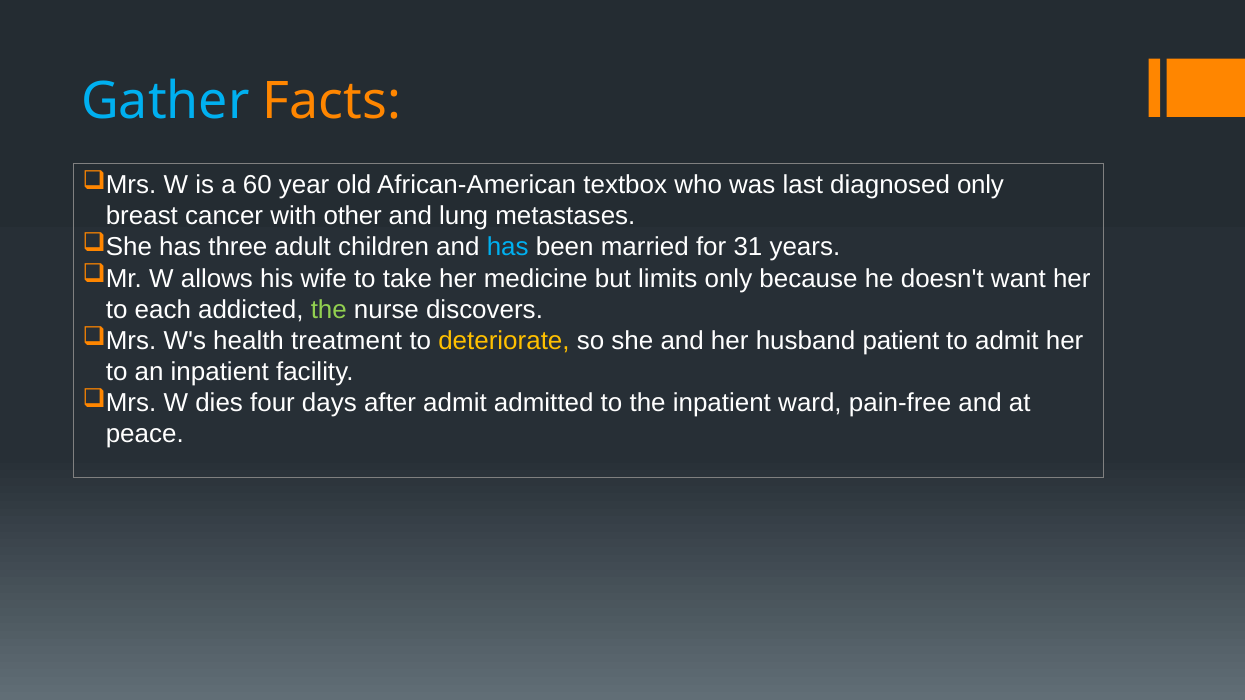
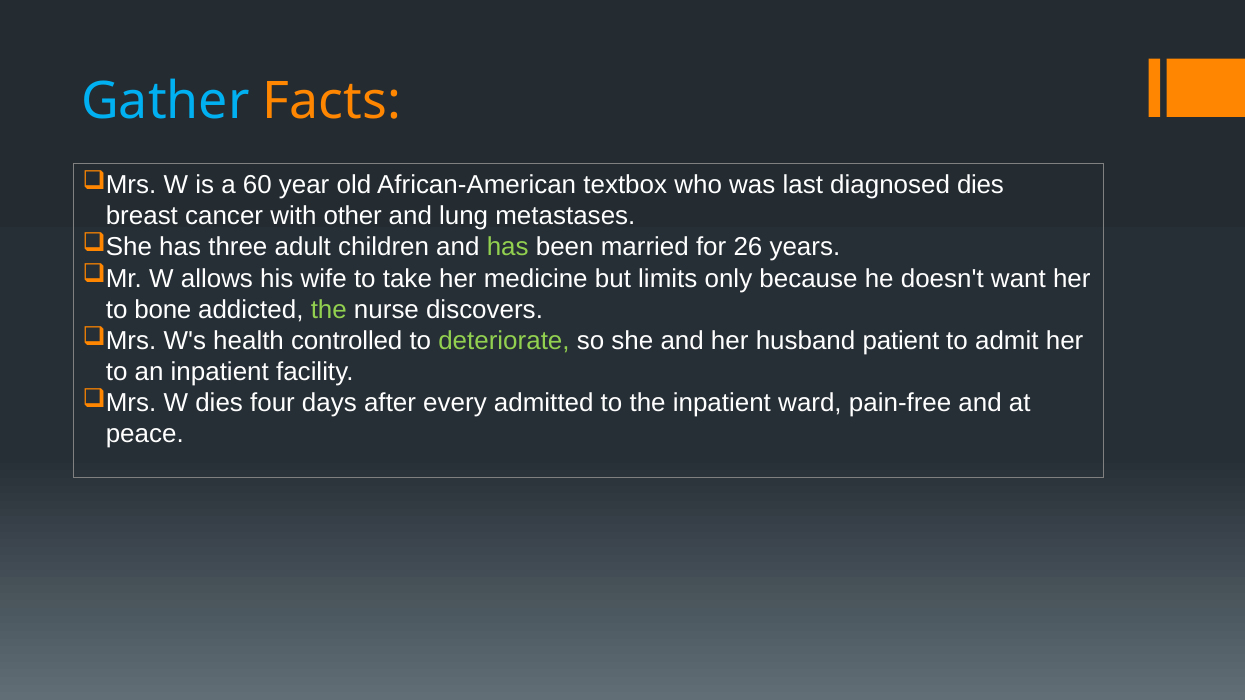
diagnosed only: only -> dies (980, 185)
has colour: light blue -> light green (508, 248)
31: 31 -> 26 (748, 248)
each: each -> bone (163, 310)
treatment: treatment -> controlled (347, 341)
deteriorate colour: yellow -> light green (504, 341)
after admit: admit -> every (455, 403)
